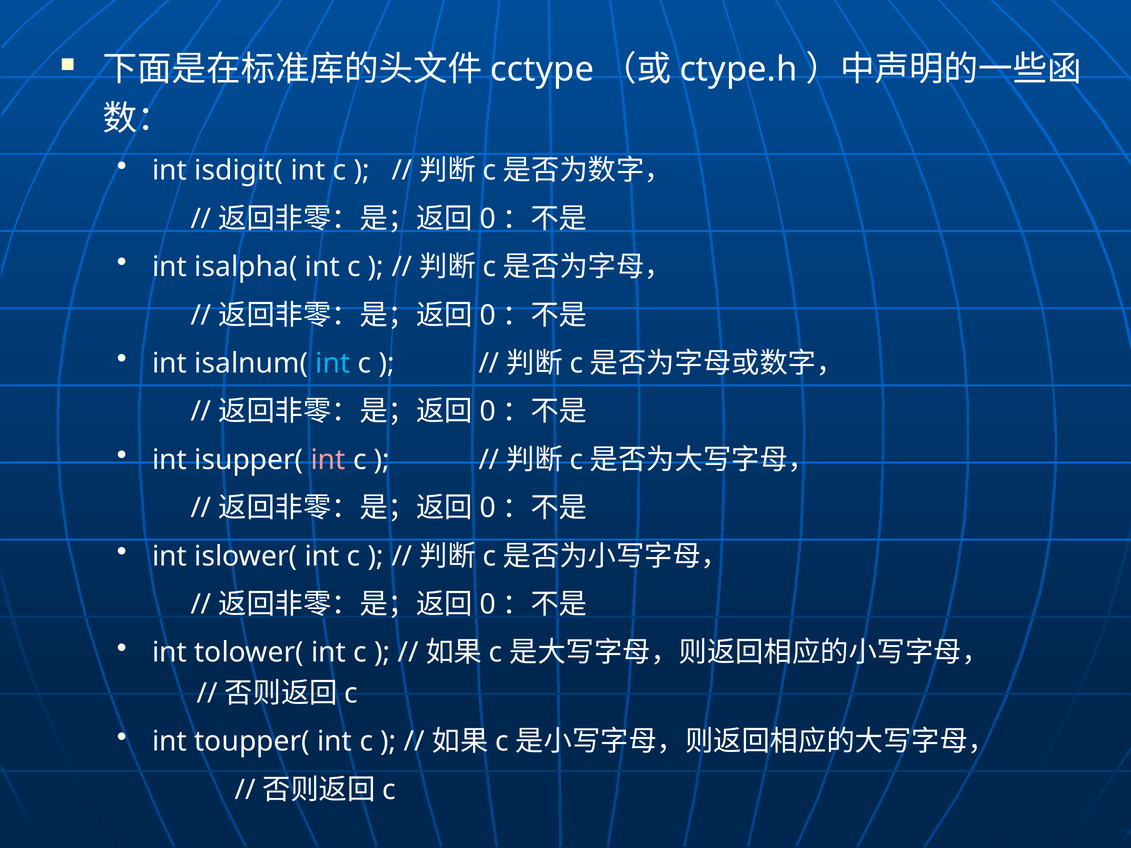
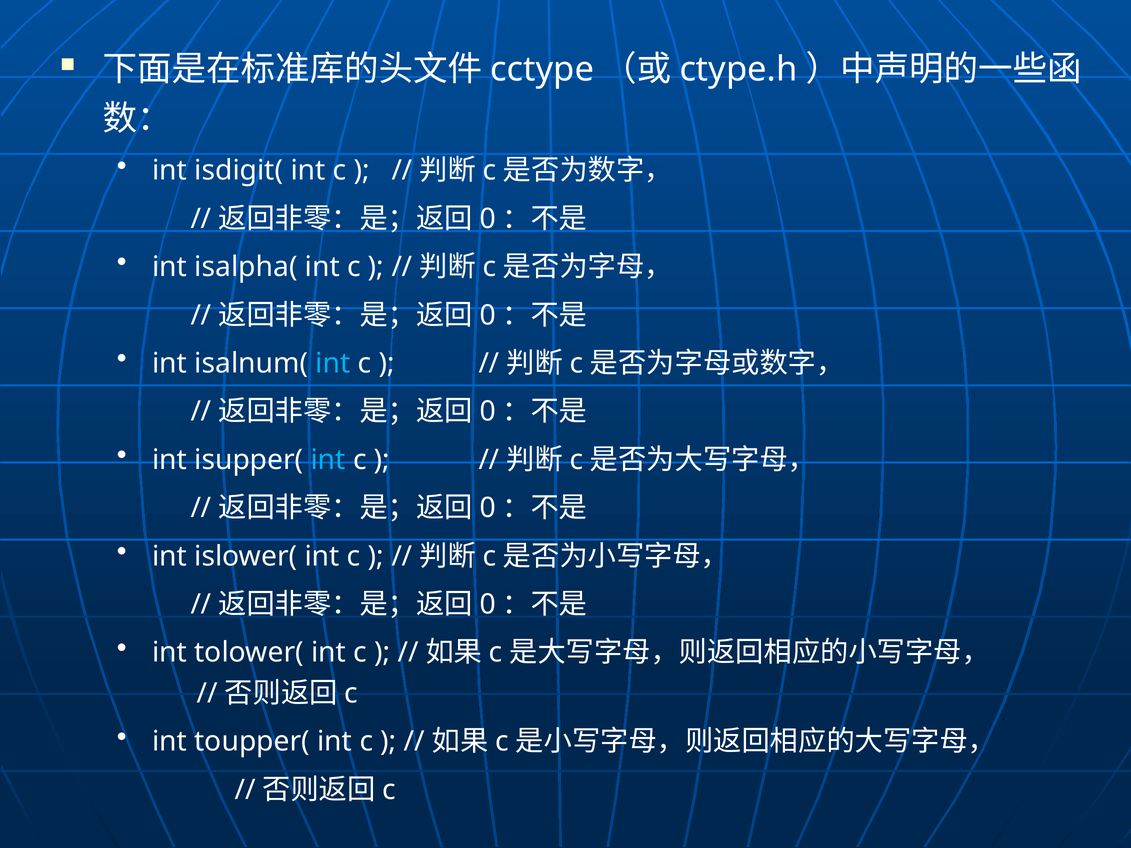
int colour: pink -> light blue (328, 460)
